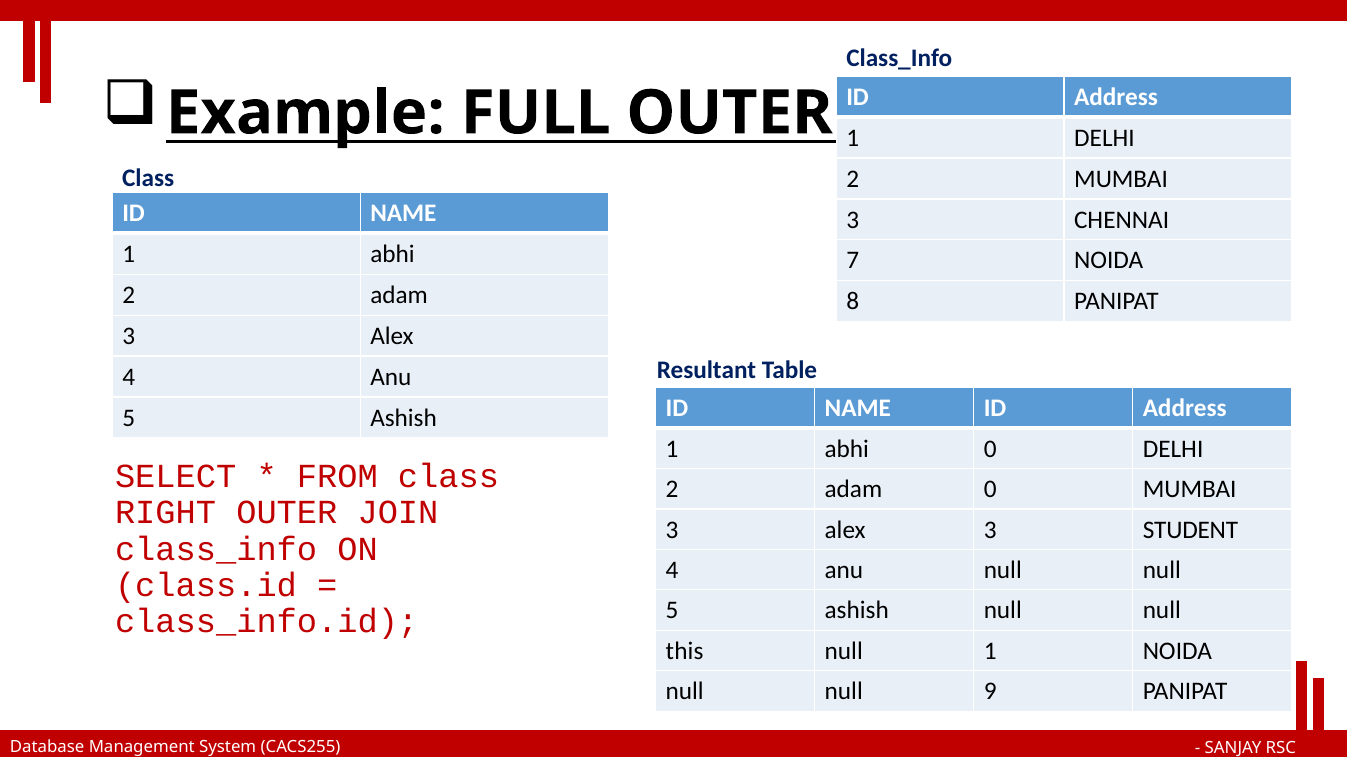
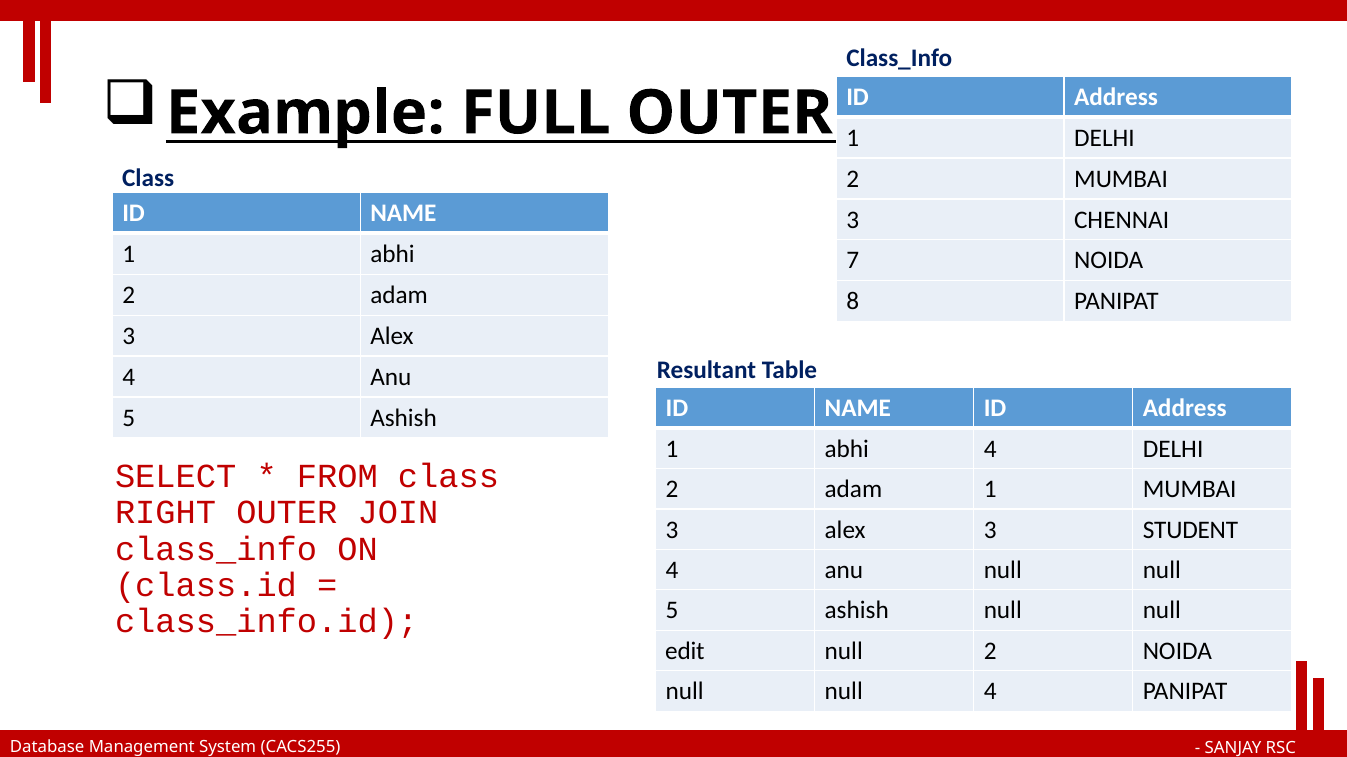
abhi 0: 0 -> 4 (990, 449)
adam 0: 0 -> 1 (990, 490)
this: this -> edit (685, 652)
null 1: 1 -> 2 (990, 652)
null 9: 9 -> 4 (990, 692)
